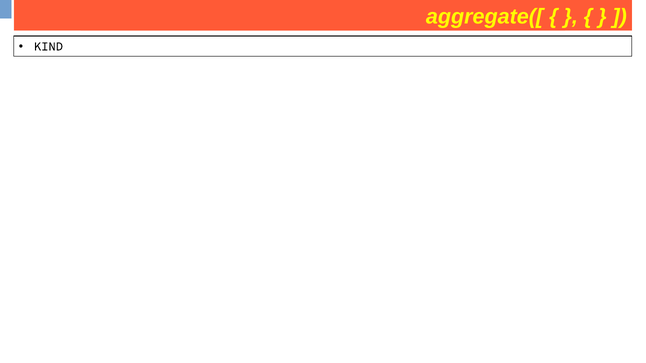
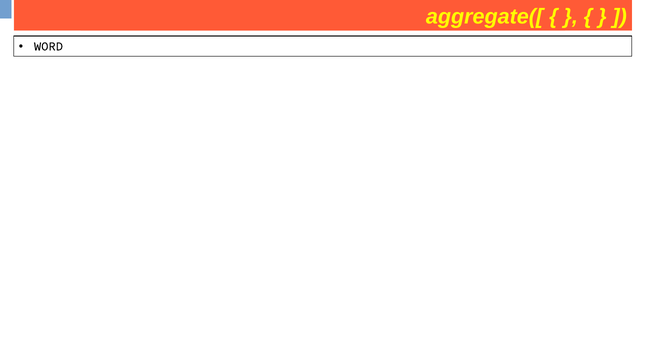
KIND: KIND -> WORD (48, 46)
